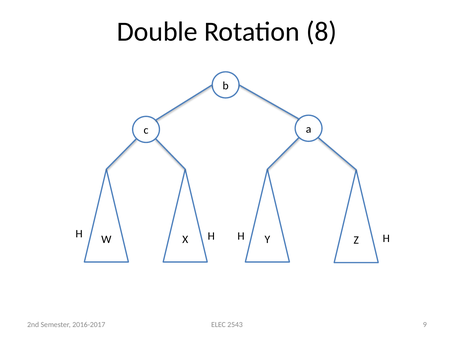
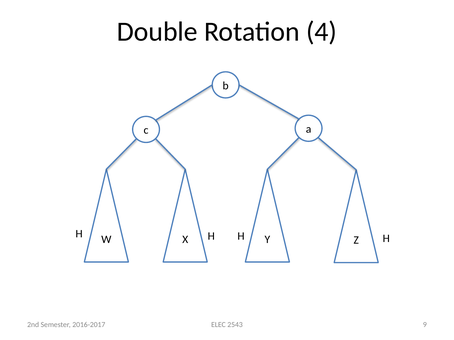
8: 8 -> 4 (321, 32)
